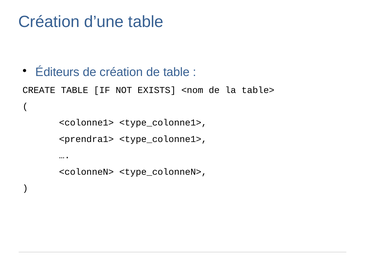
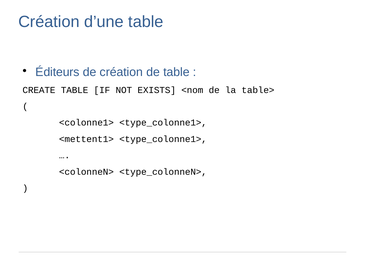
<prendra1>: <prendra1> -> <mettent1> (86, 139)
